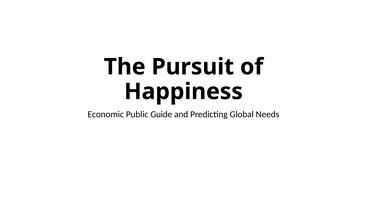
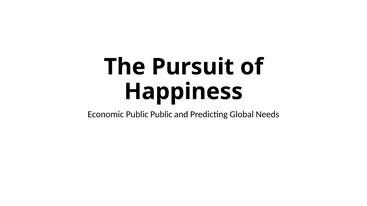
Public Guide: Guide -> Public (161, 115)
